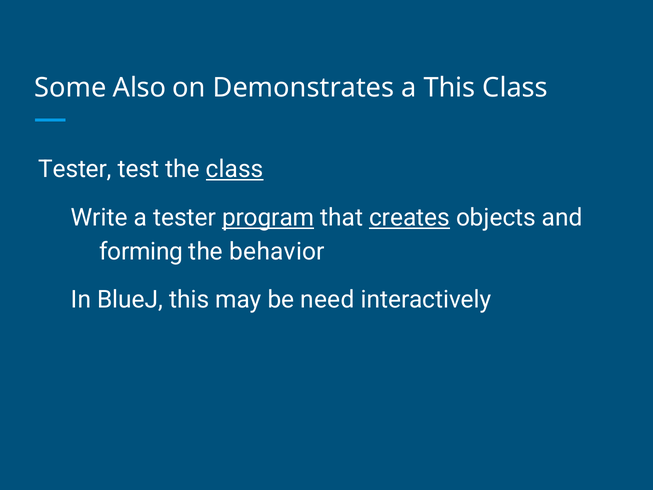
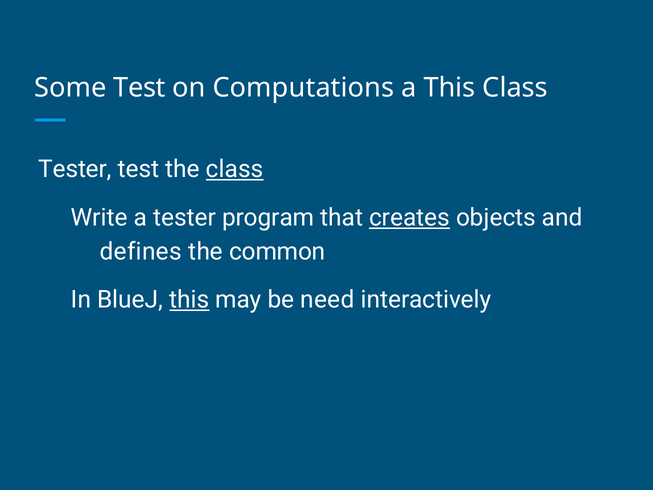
Some Also: Also -> Test (139, 88)
Demonstrates: Demonstrates -> Computations (303, 88)
program underline: present -> none (268, 218)
forming: forming -> defines (141, 251)
behavior: behavior -> common (277, 251)
this underline: none -> present (189, 300)
